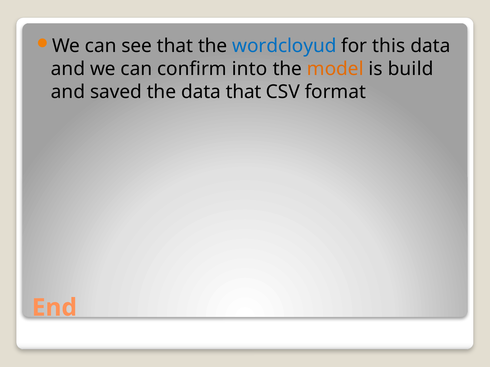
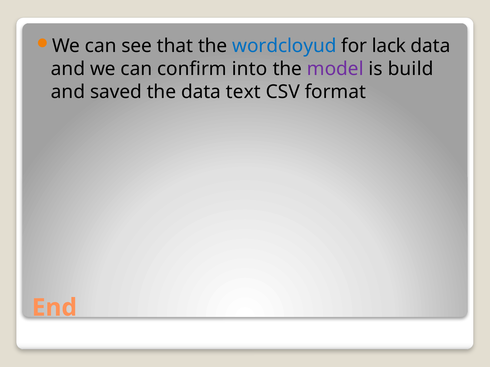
this: this -> lack (389, 46)
model colour: orange -> purple (335, 69)
data that: that -> text (243, 92)
